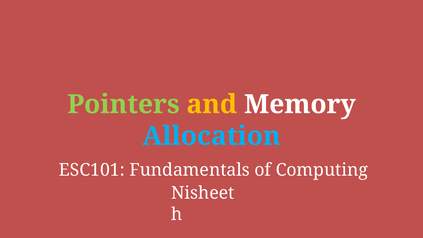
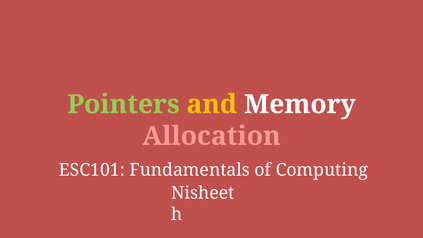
Allocation colour: light blue -> pink (211, 136)
